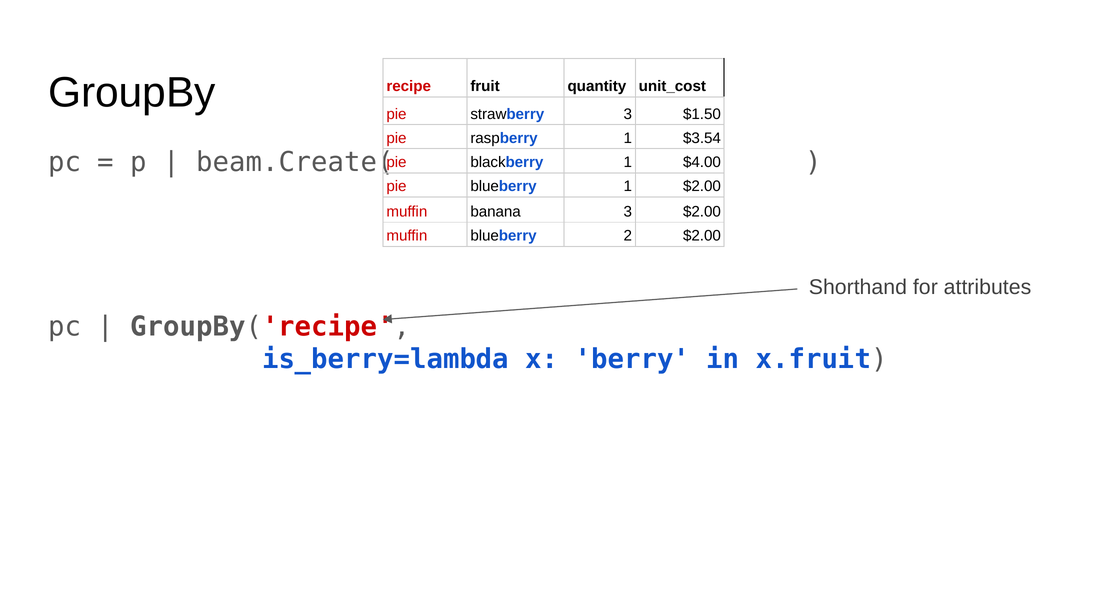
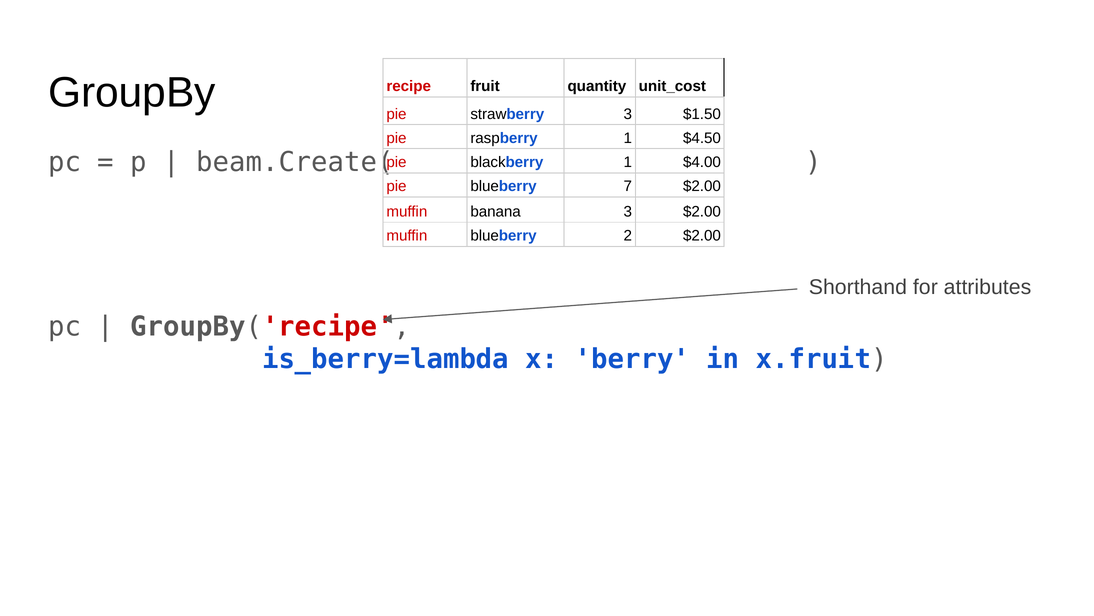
$3.54: $3.54 -> $4.50 (702, 138)
blueberry 1: 1 -> 7 (628, 186)
